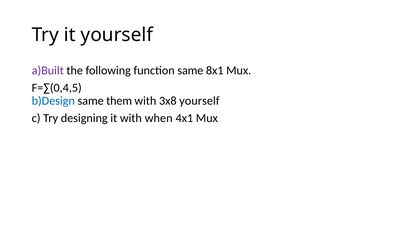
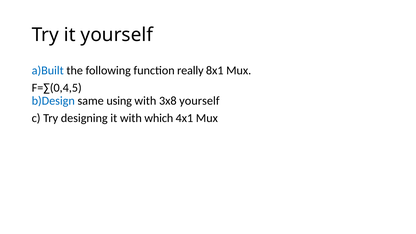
a)Built colour: purple -> blue (48, 70)
function same: same -> really (190, 70)
them: them -> using (119, 101)
when: when -> which (159, 118)
